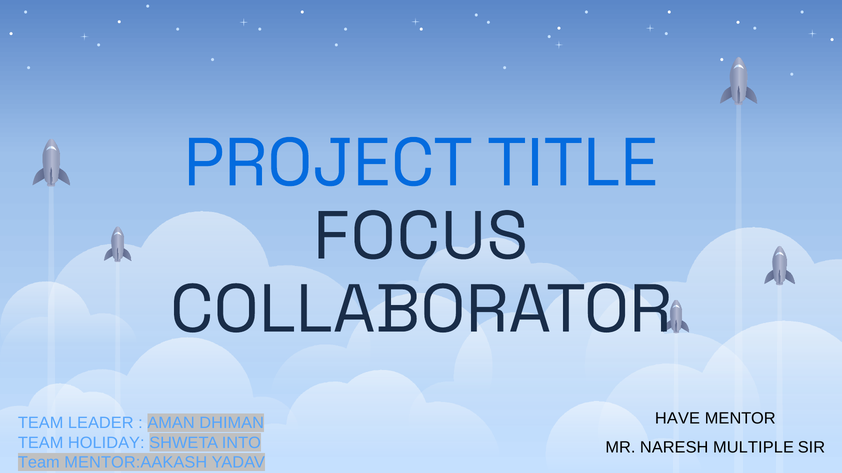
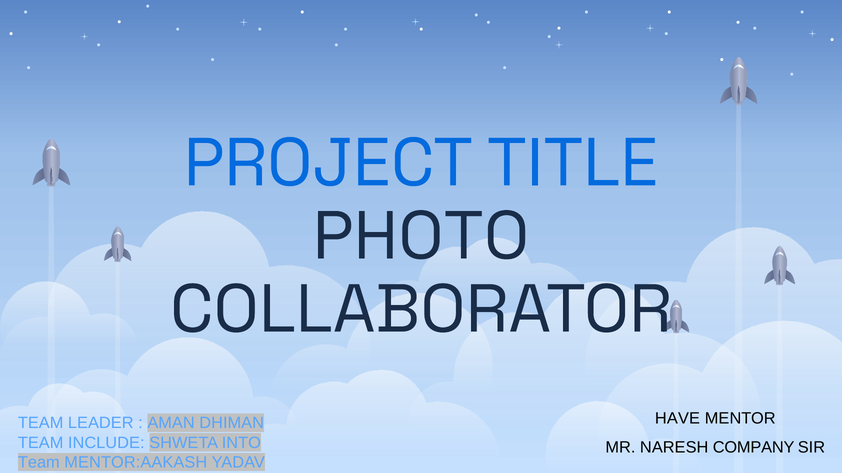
FOCUS: FOCUS -> PHOTO (421, 236)
HOLIDAY: HOLIDAY -> INCLUDE (106, 443)
MULTIPLE: MULTIPLE -> COMPANY (754, 448)
